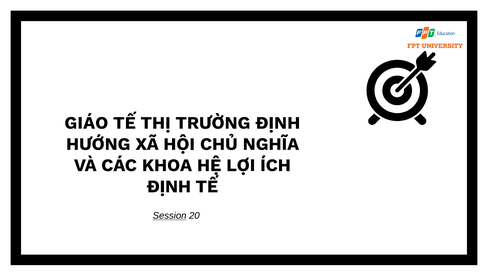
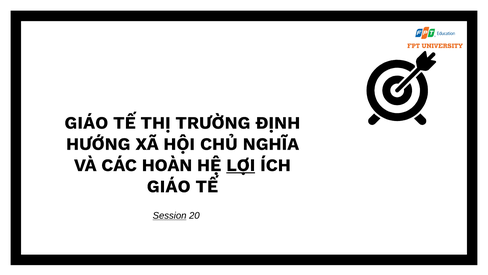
KHOA: KHOA -> HOÀN (167, 165)
LỢI underline: none -> present (241, 165)
ĐỊNH: ĐỊNH -> GIÁO (169, 186)
